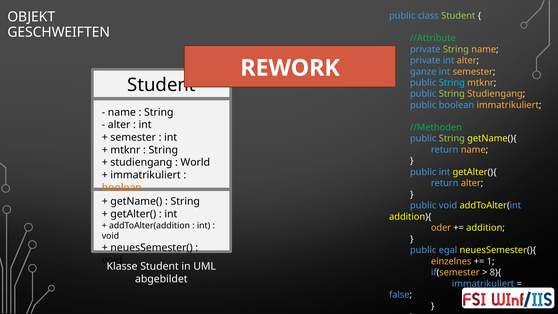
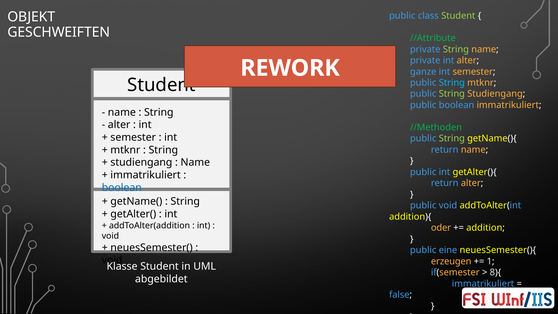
World: World -> Name (195, 162)
boolean colour: orange -> blue (122, 188)
egal: egal -> eine (448, 250)
einzelnes: einzelnes -> erzeugen (451, 261)
